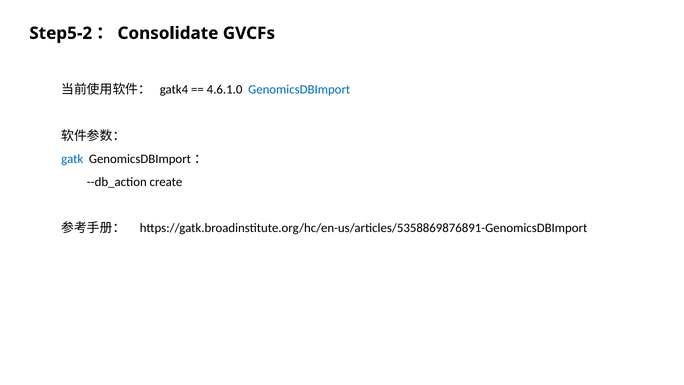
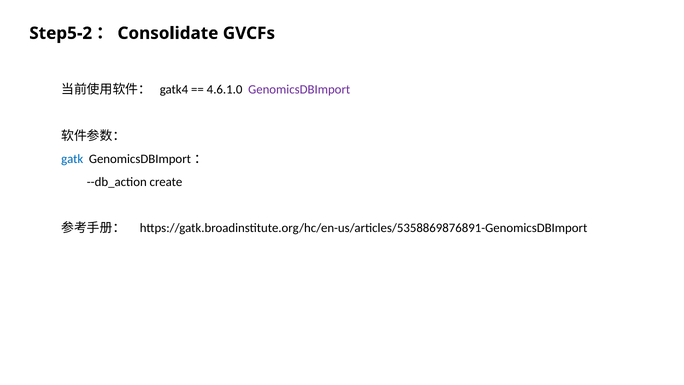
GenomicsDBImport colour: blue -> purple (299, 90)
